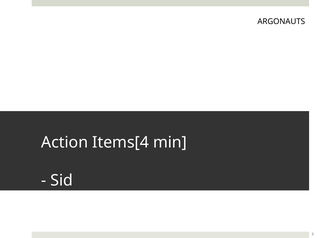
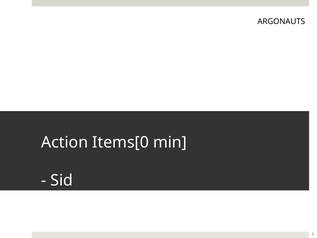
Items[4: Items[4 -> Items[0 (121, 142)
